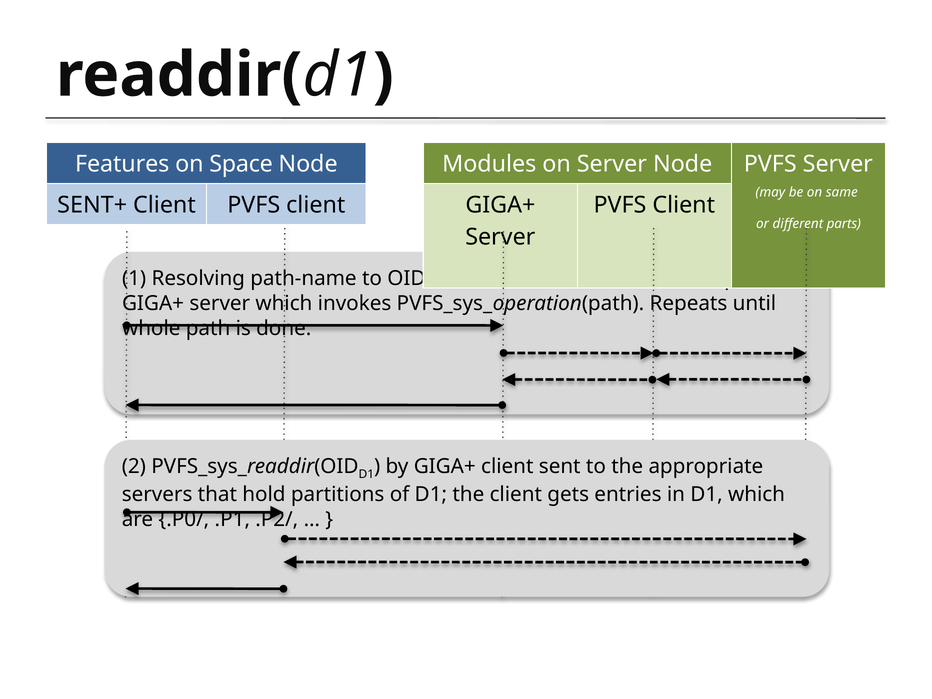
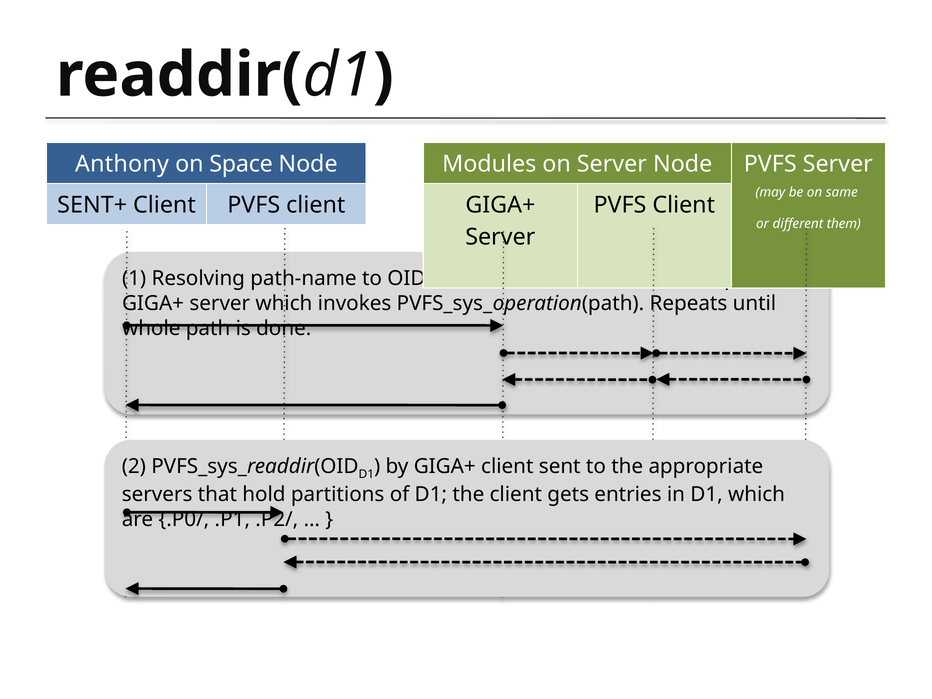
Features: Features -> Anthony (122, 164)
parts: parts -> them (844, 224)
